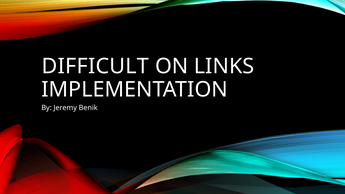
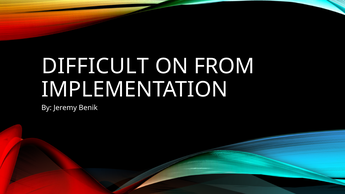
LINKS: LINKS -> FROM (224, 66)
